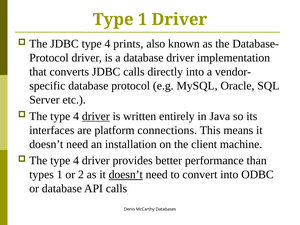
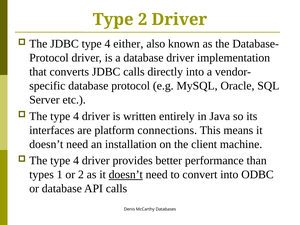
Type 1: 1 -> 2 (143, 19)
prints: prints -> either (128, 44)
driver underline: present -> none (96, 116)
